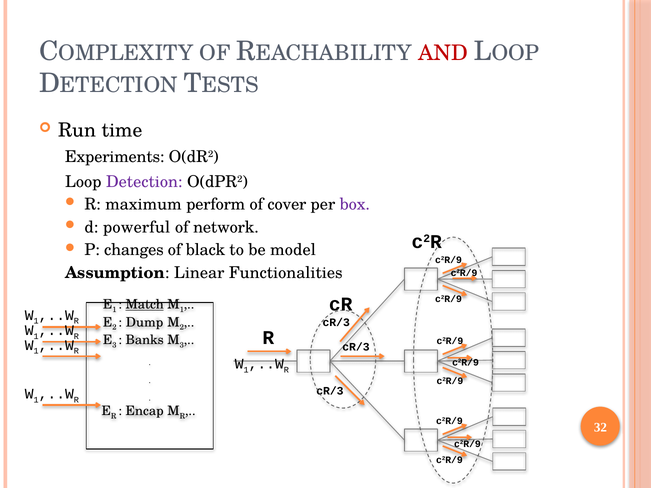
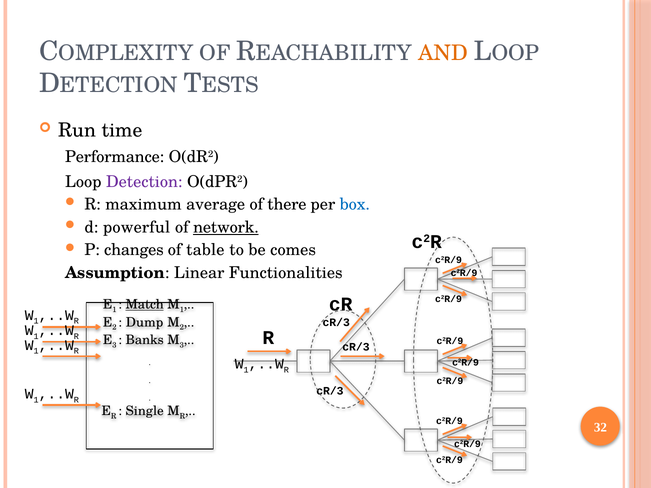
AND colour: red -> orange (443, 53)
Experiments: Experiments -> Performance (115, 157)
perform: perform -> average (216, 205)
cover: cover -> there (287, 205)
box colour: purple -> blue (355, 205)
network underline: none -> present (226, 227)
black: black -> table (205, 250)
model: model -> comes (293, 250)
Encap: Encap -> Single (145, 411)
